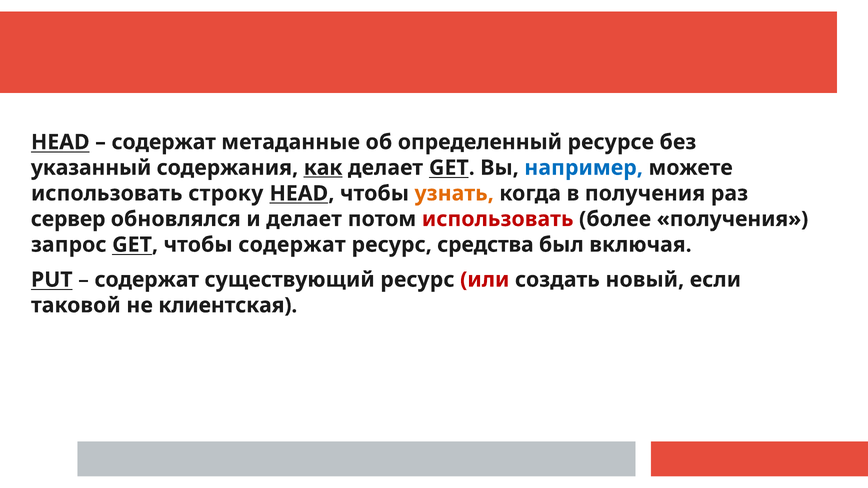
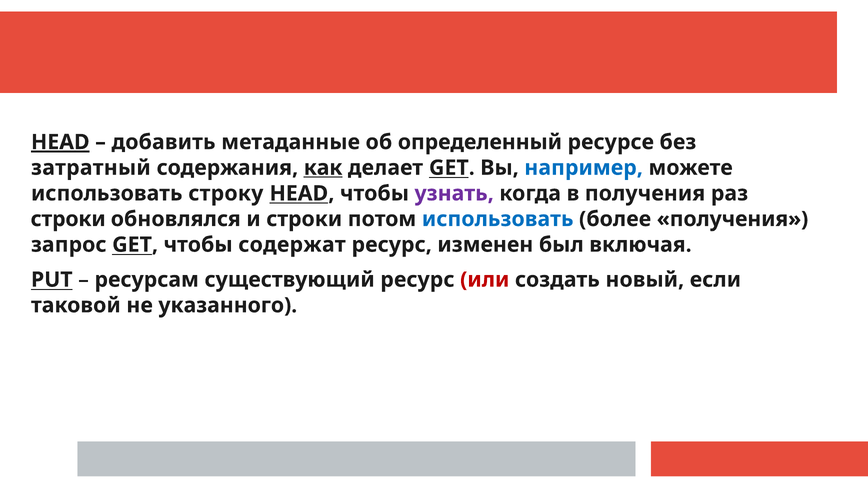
HEAD underline: none -> present (60, 142)
содержат: содержат -> добавить (164, 142)
указанный: указанный -> затратный (91, 168)
узнать colour: orange -> purple (454, 194)
сервер: сервер -> строки (68, 219)
и делает: делает -> строки (304, 219)
использовать colour: red -> blue (498, 219)
средства: средства -> изменен (485, 245)
содержат: содержат -> ресурсам (147, 280)
клиентская: клиентская -> указанного (228, 306)
